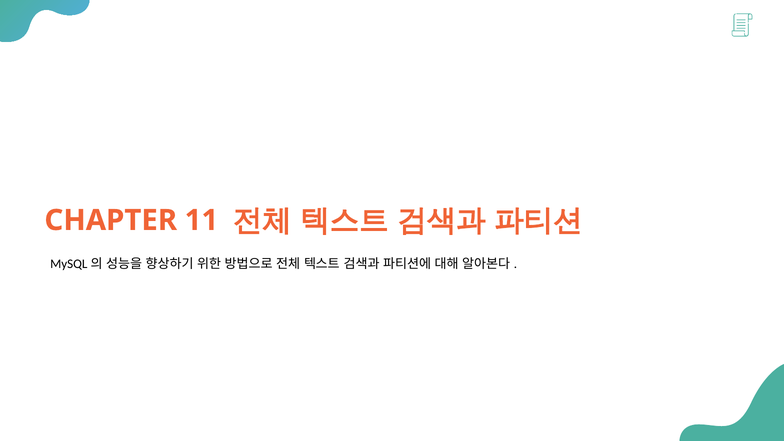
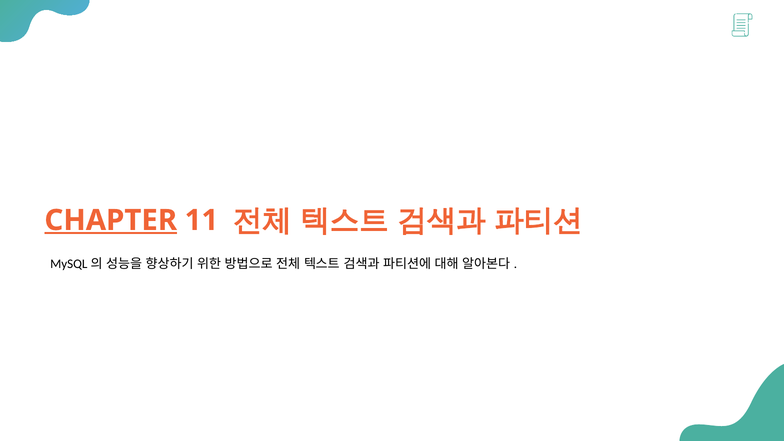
CHAPTER underline: none -> present (111, 220)
